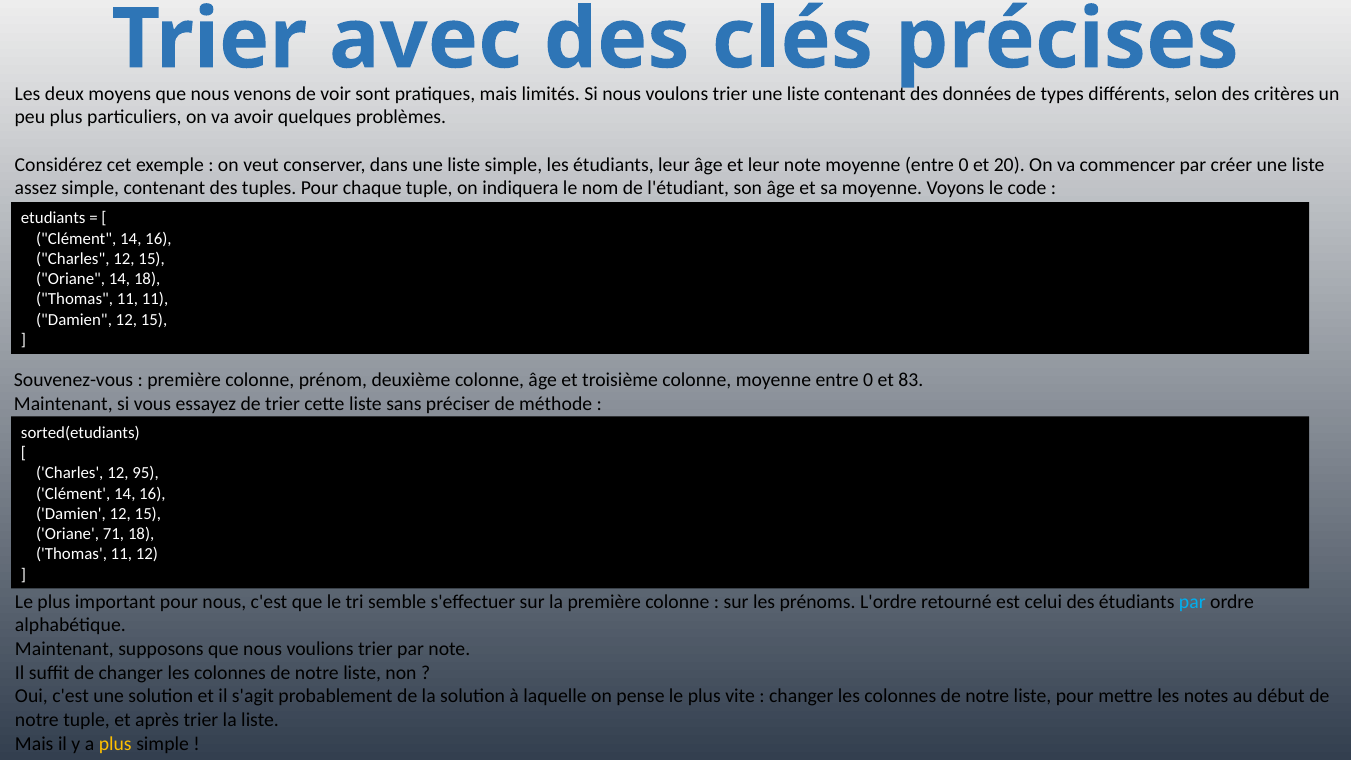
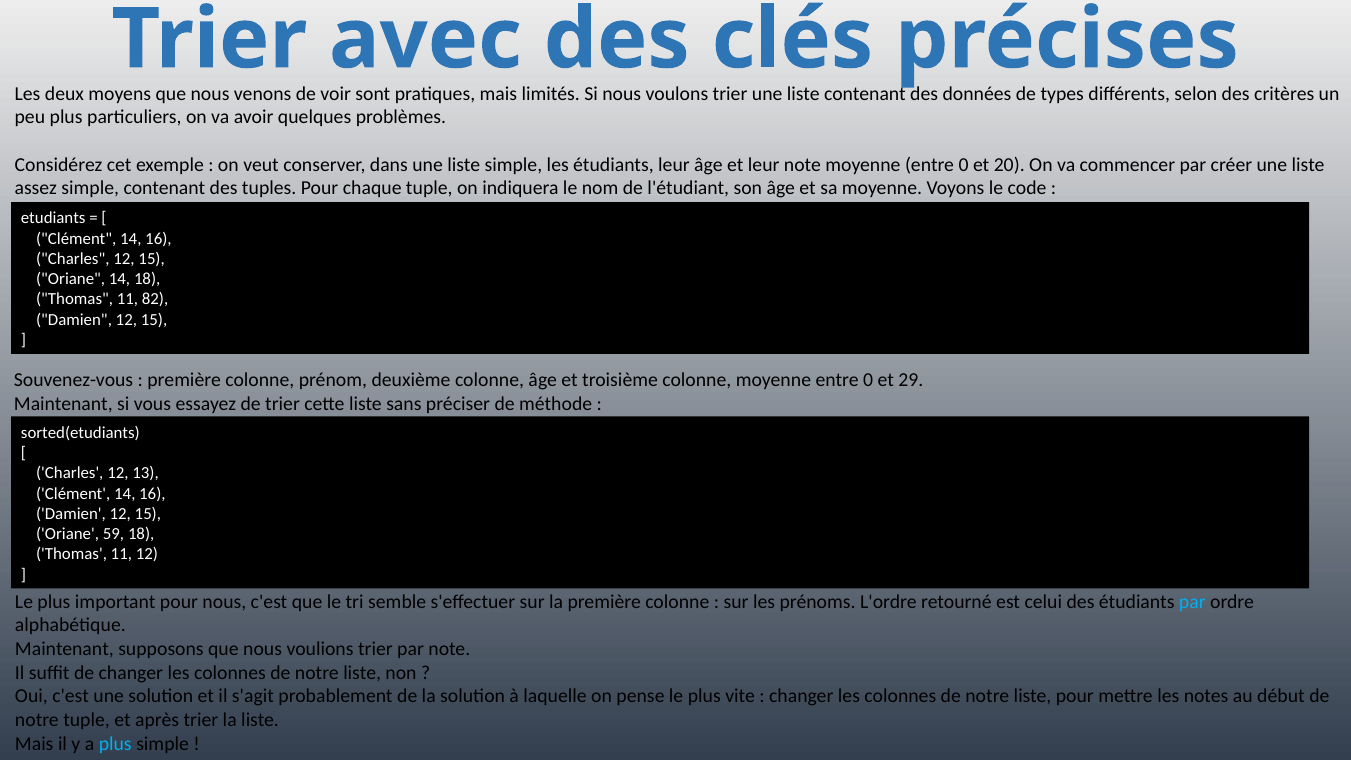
11 11: 11 -> 82 (155, 299)
83: 83 -> 29 (911, 380)
95: 95 -> 13 (146, 473)
71: 71 -> 59 (114, 534)
plus colour: yellow -> light blue (115, 744)
